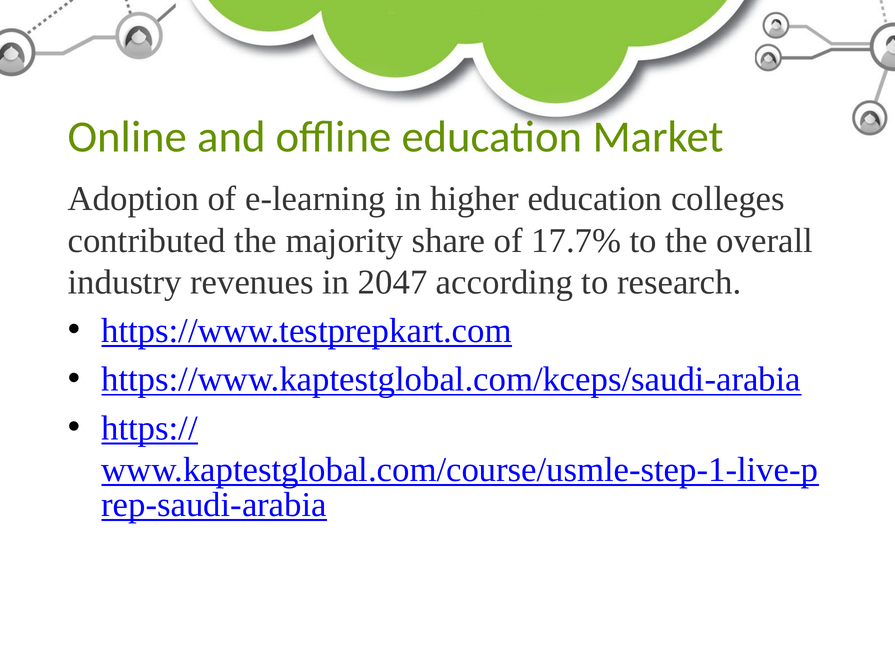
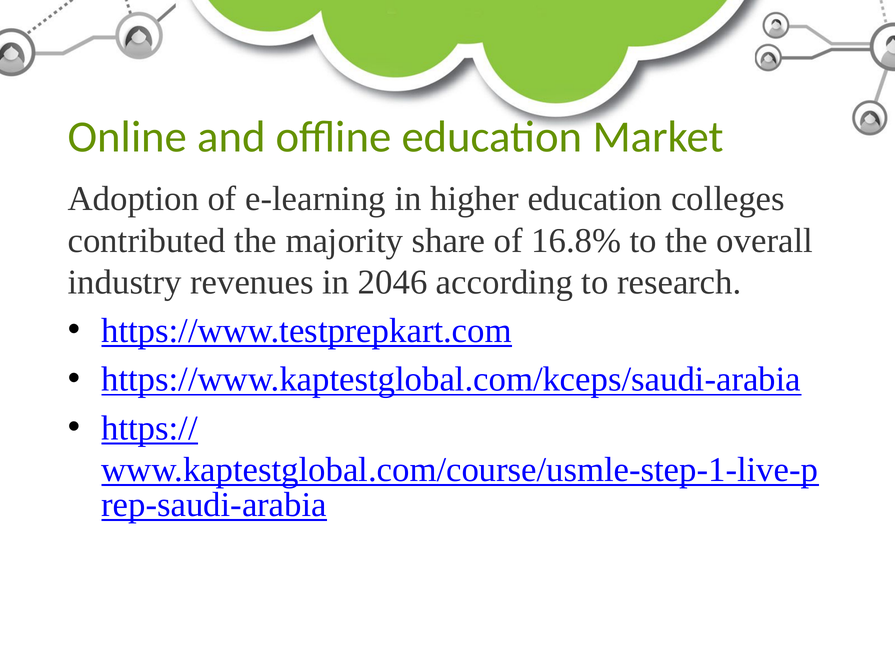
17.7%: 17.7% -> 16.8% (576, 241)
2047: 2047 -> 2046 (393, 282)
